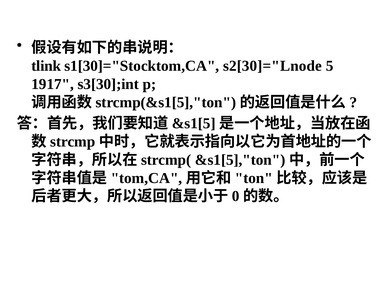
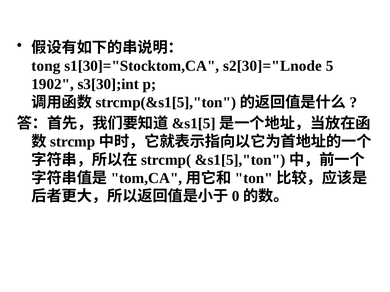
tlink: tlink -> tong (46, 66)
1917: 1917 -> 1902 (53, 84)
